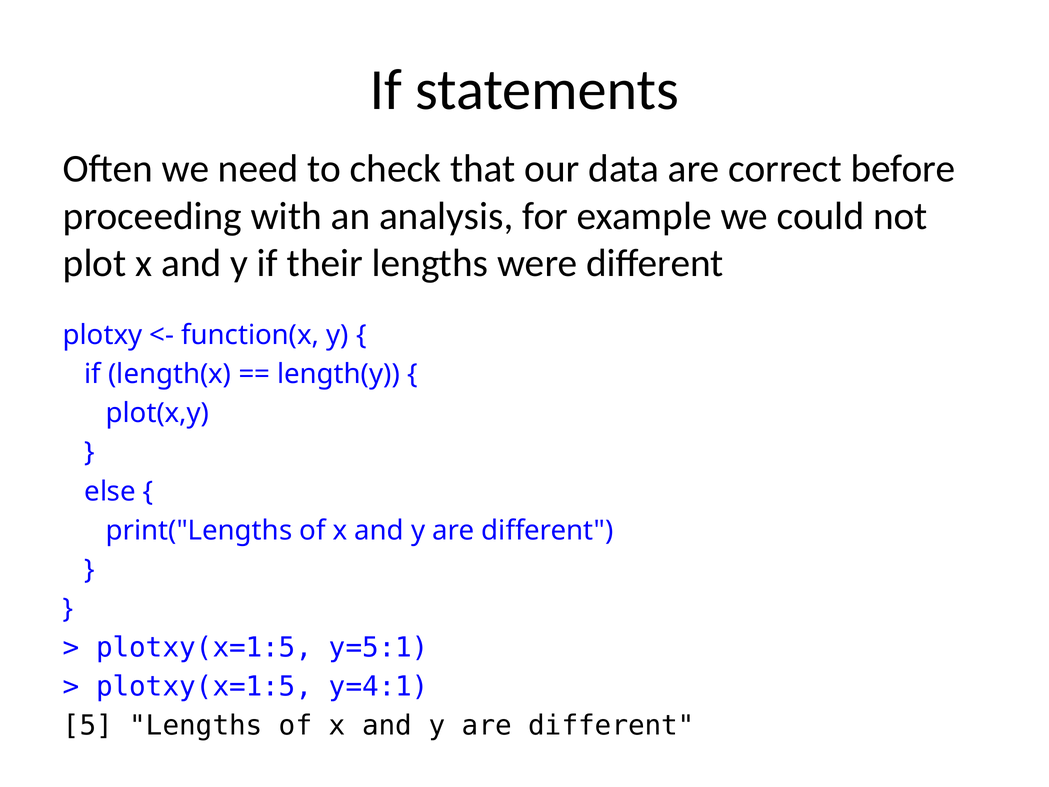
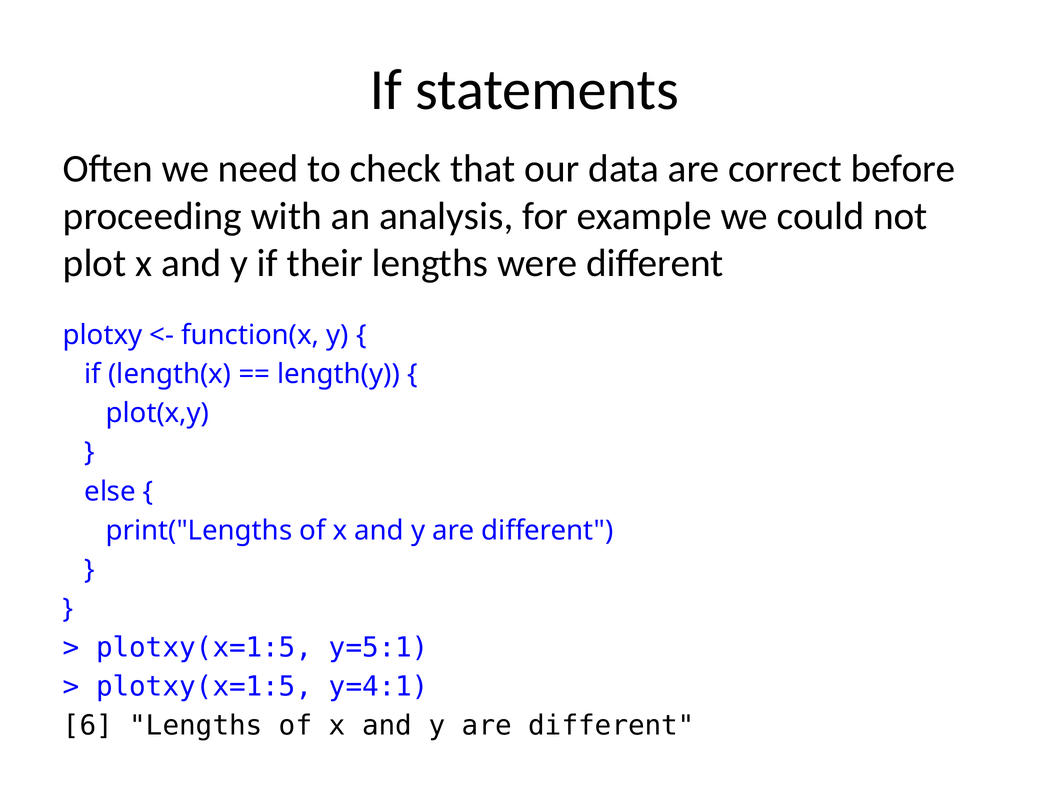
5: 5 -> 6 (88, 725)
